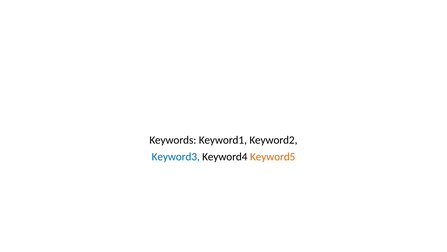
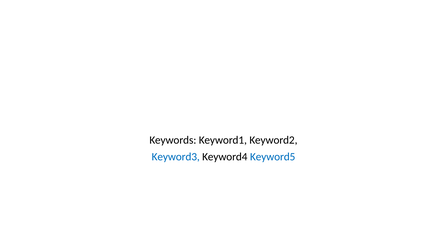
Keyword5 colour: orange -> blue (273, 156)
